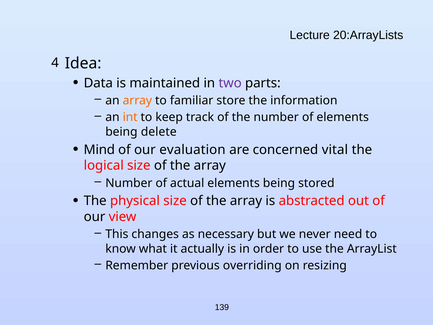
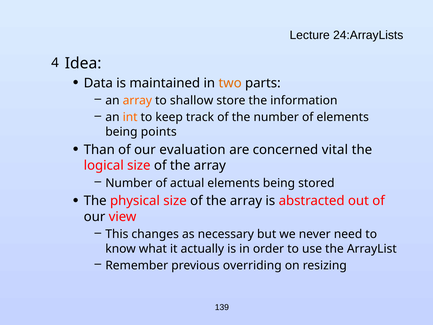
20:ArrayLists: 20:ArrayLists -> 24:ArrayLists (368, 35)
two colour: purple -> orange (230, 83)
familiar: familiar -> shallow (192, 100)
delete: delete -> points (159, 132)
Mind: Mind -> Than (99, 150)
